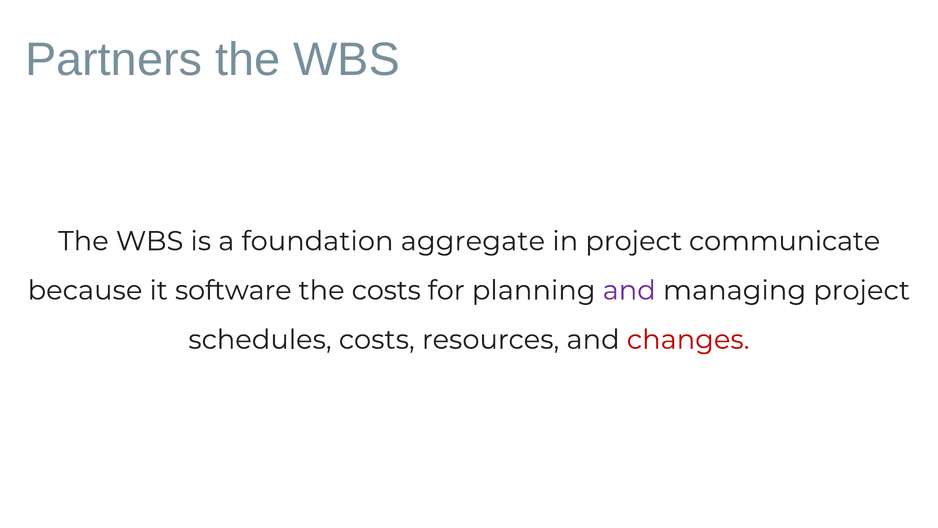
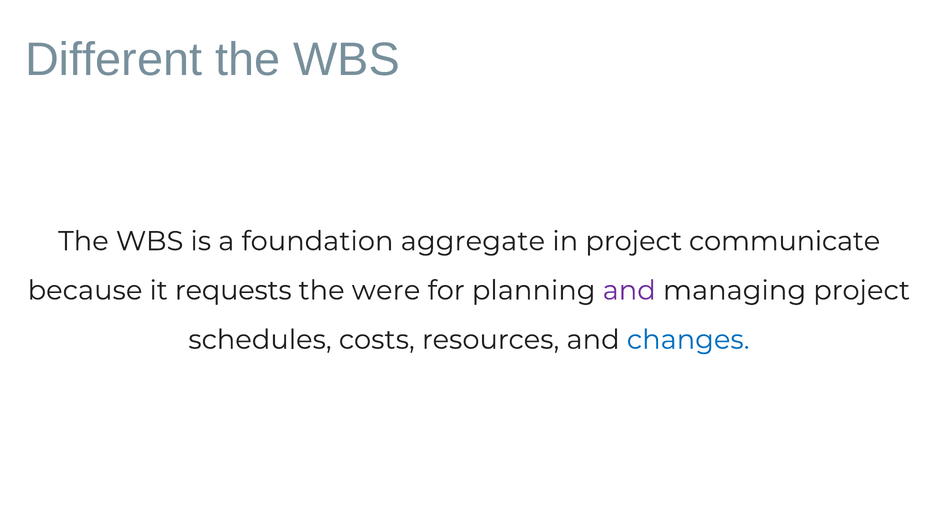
Partners: Partners -> Different (114, 60)
software: software -> requests (233, 290)
the costs: costs -> were (386, 290)
changes colour: red -> blue (688, 340)
